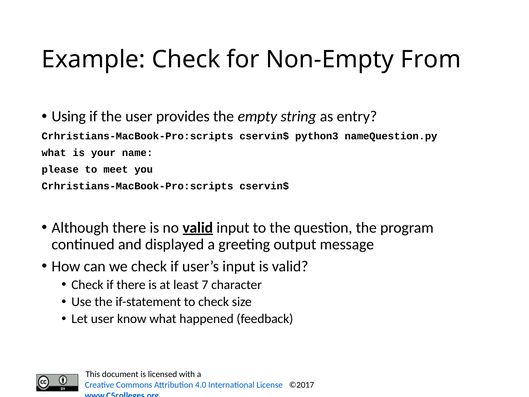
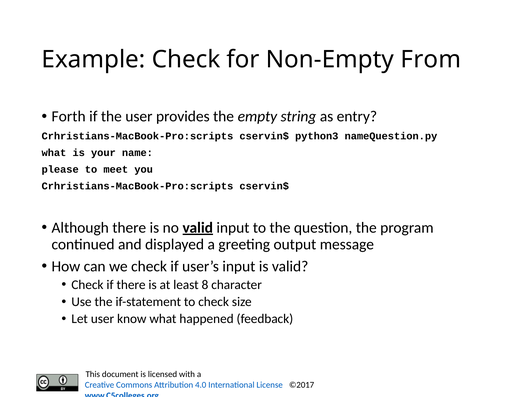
Using: Using -> Forth (69, 116)
7: 7 -> 8 (205, 285)
